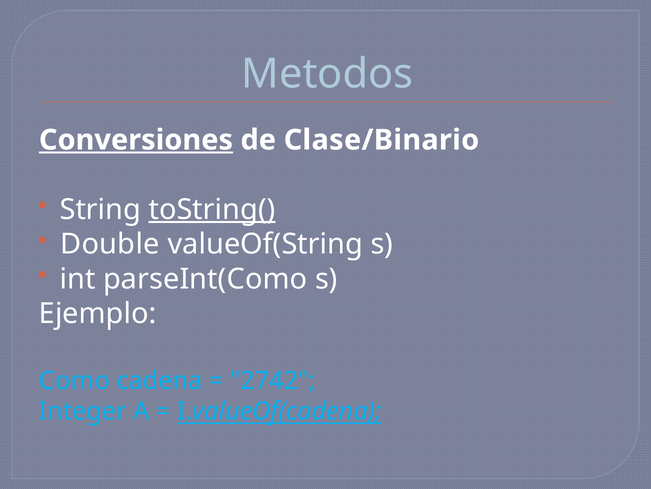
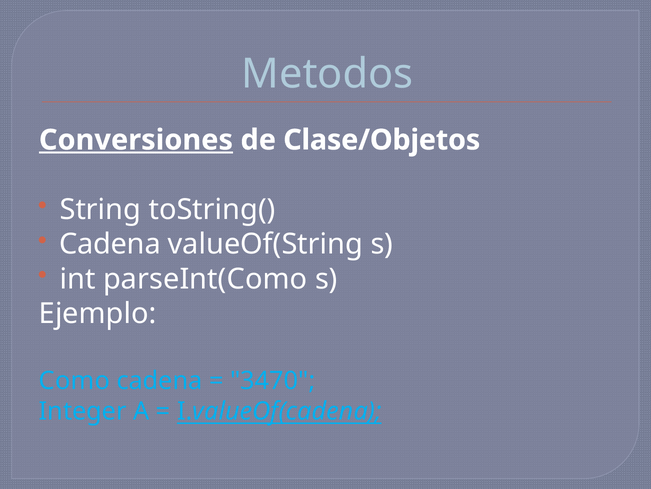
Clase/Binario: Clase/Binario -> Clase/Objetos (382, 140)
toString( underline: present -> none (212, 209)
Double: Double -> Cadena (110, 244)
2742: 2742 -> 3470 (273, 380)
